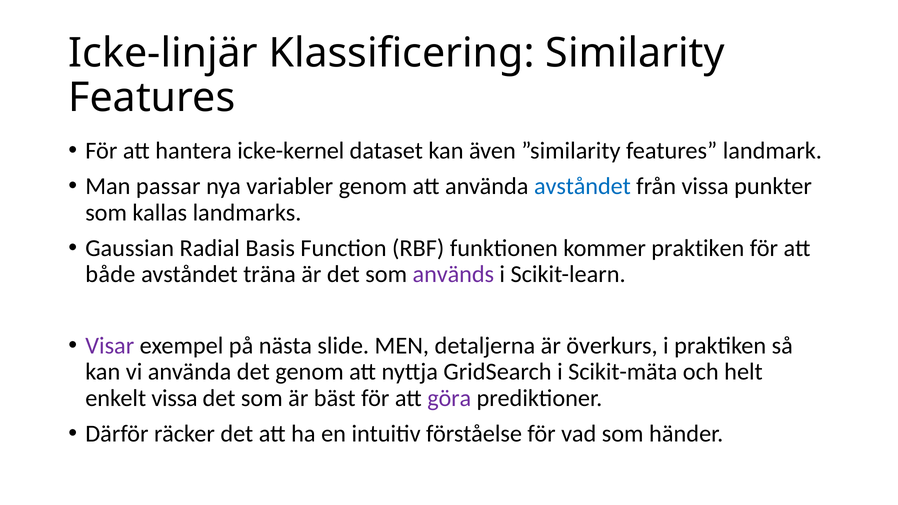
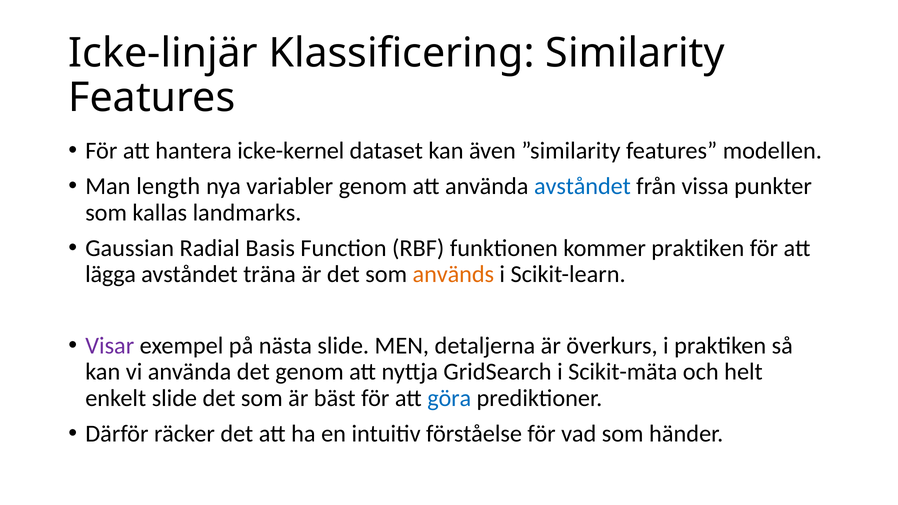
landmark: landmark -> modellen (772, 151)
passar: passar -> length (168, 186)
både: både -> lägga (111, 275)
används colour: purple -> orange (453, 275)
enkelt vissa: vissa -> slide (174, 398)
göra colour: purple -> blue (449, 398)
